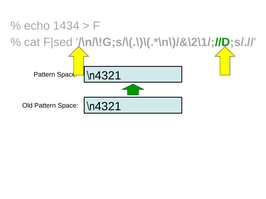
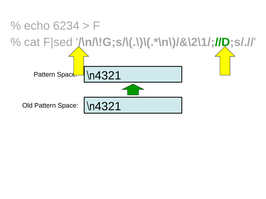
1434: 1434 -> 6234 (66, 26)
